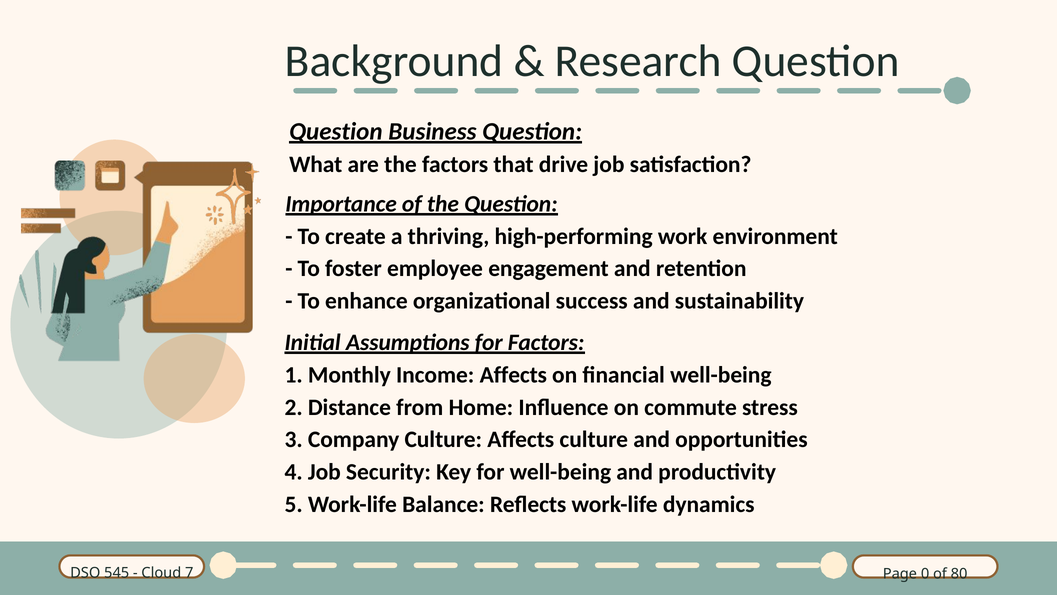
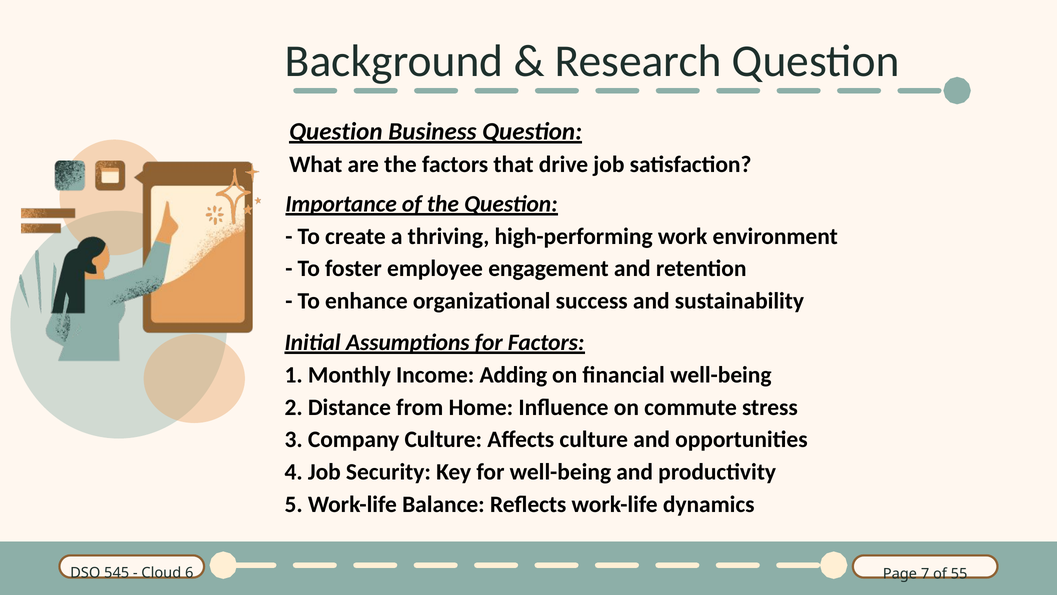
Income Affects: Affects -> Adding (513, 375)
7: 7 -> 6 (189, 573)
0: 0 -> 7 (925, 573)
80: 80 -> 55 (959, 573)
